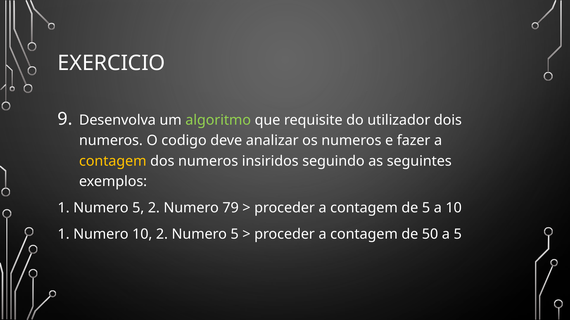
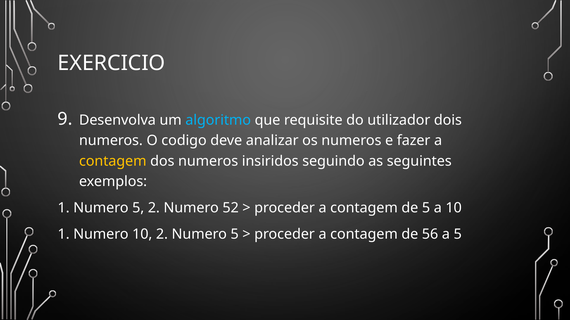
algoritmo colour: light green -> light blue (218, 120)
79: 79 -> 52 (231, 208)
50: 50 -> 56 (430, 235)
